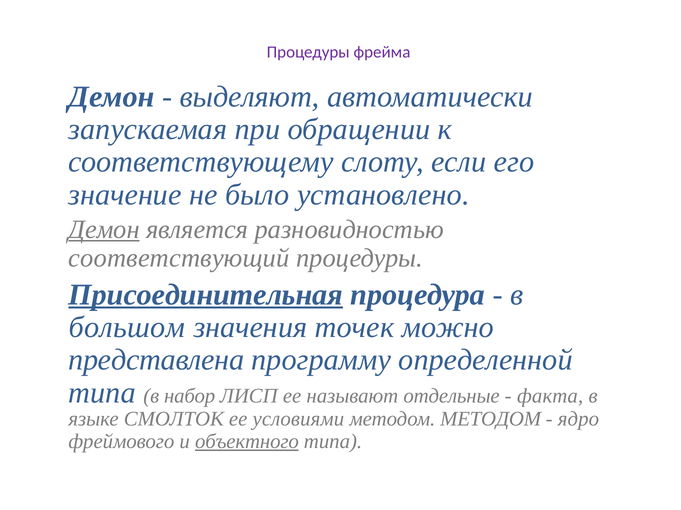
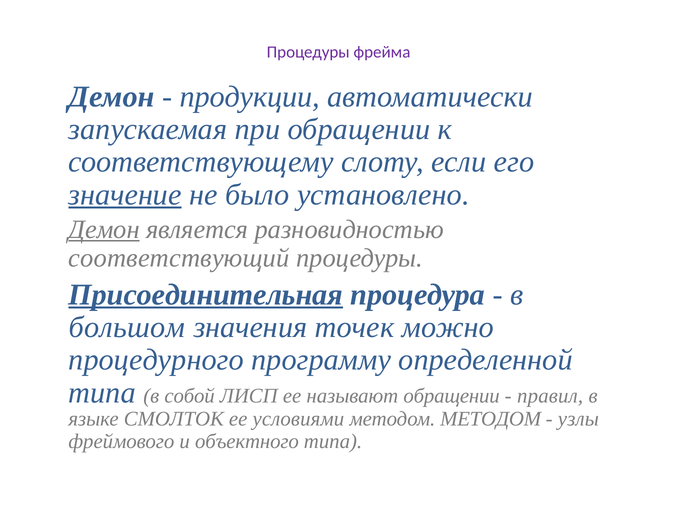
выделяют: выделяют -> продукции (250, 97)
значение underline: none -> present (125, 195)
представлена: представлена -> процедурного (156, 360)
набор: набор -> собой (190, 396)
называют отдельные: отдельные -> обращении (452, 396)
факта: факта -> правил (550, 396)
ядро: ядро -> узлы (578, 419)
объектного underline: present -> none (247, 442)
